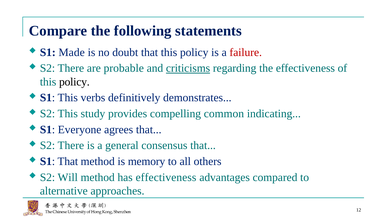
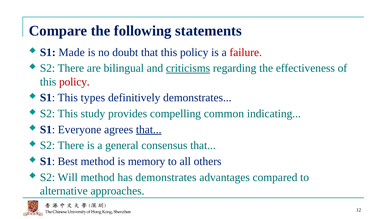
probable: probable -> bilingual (124, 68)
policy colour: black -> red (74, 82)
verbs: verbs -> types (93, 98)
that underline: none -> present (149, 130)
S1 That: That -> Best (68, 162)
has effectiveness: effectiveness -> demonstrates (166, 178)
